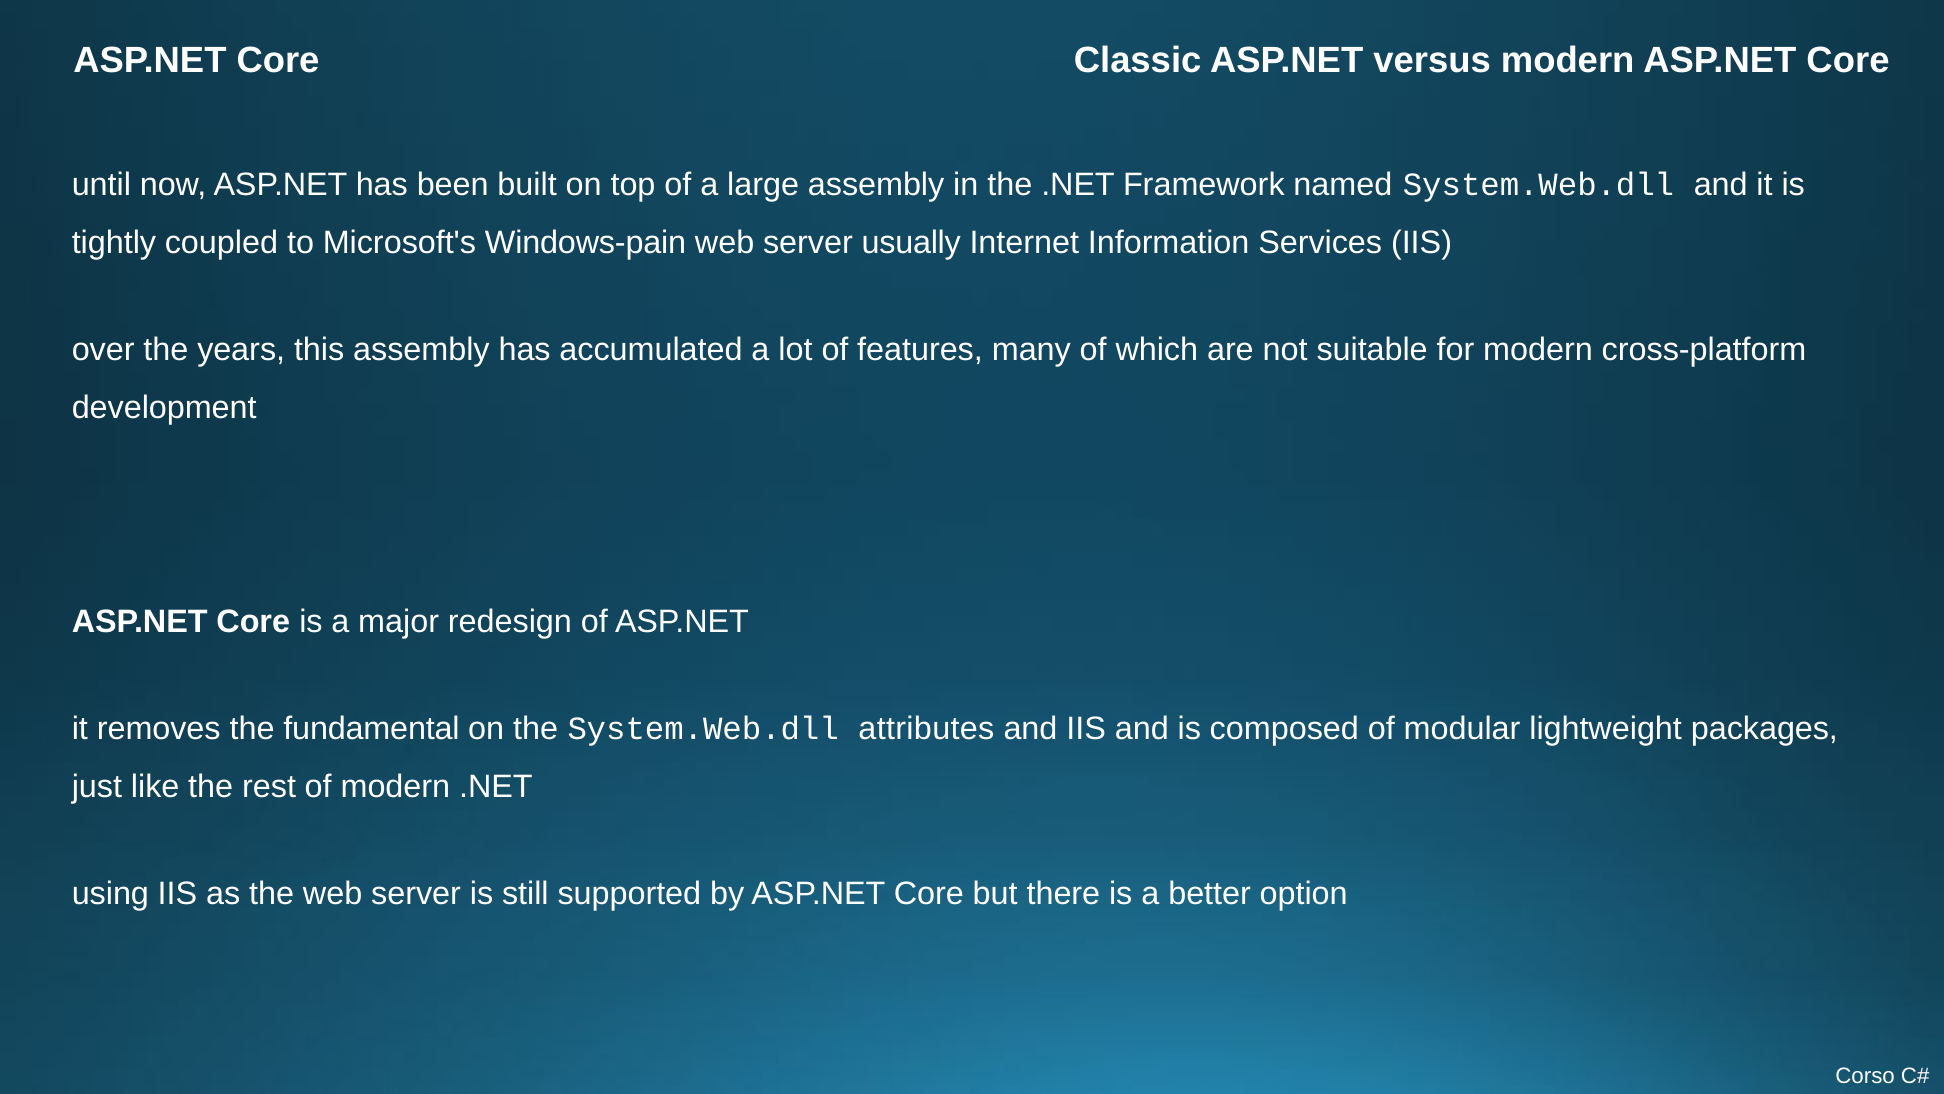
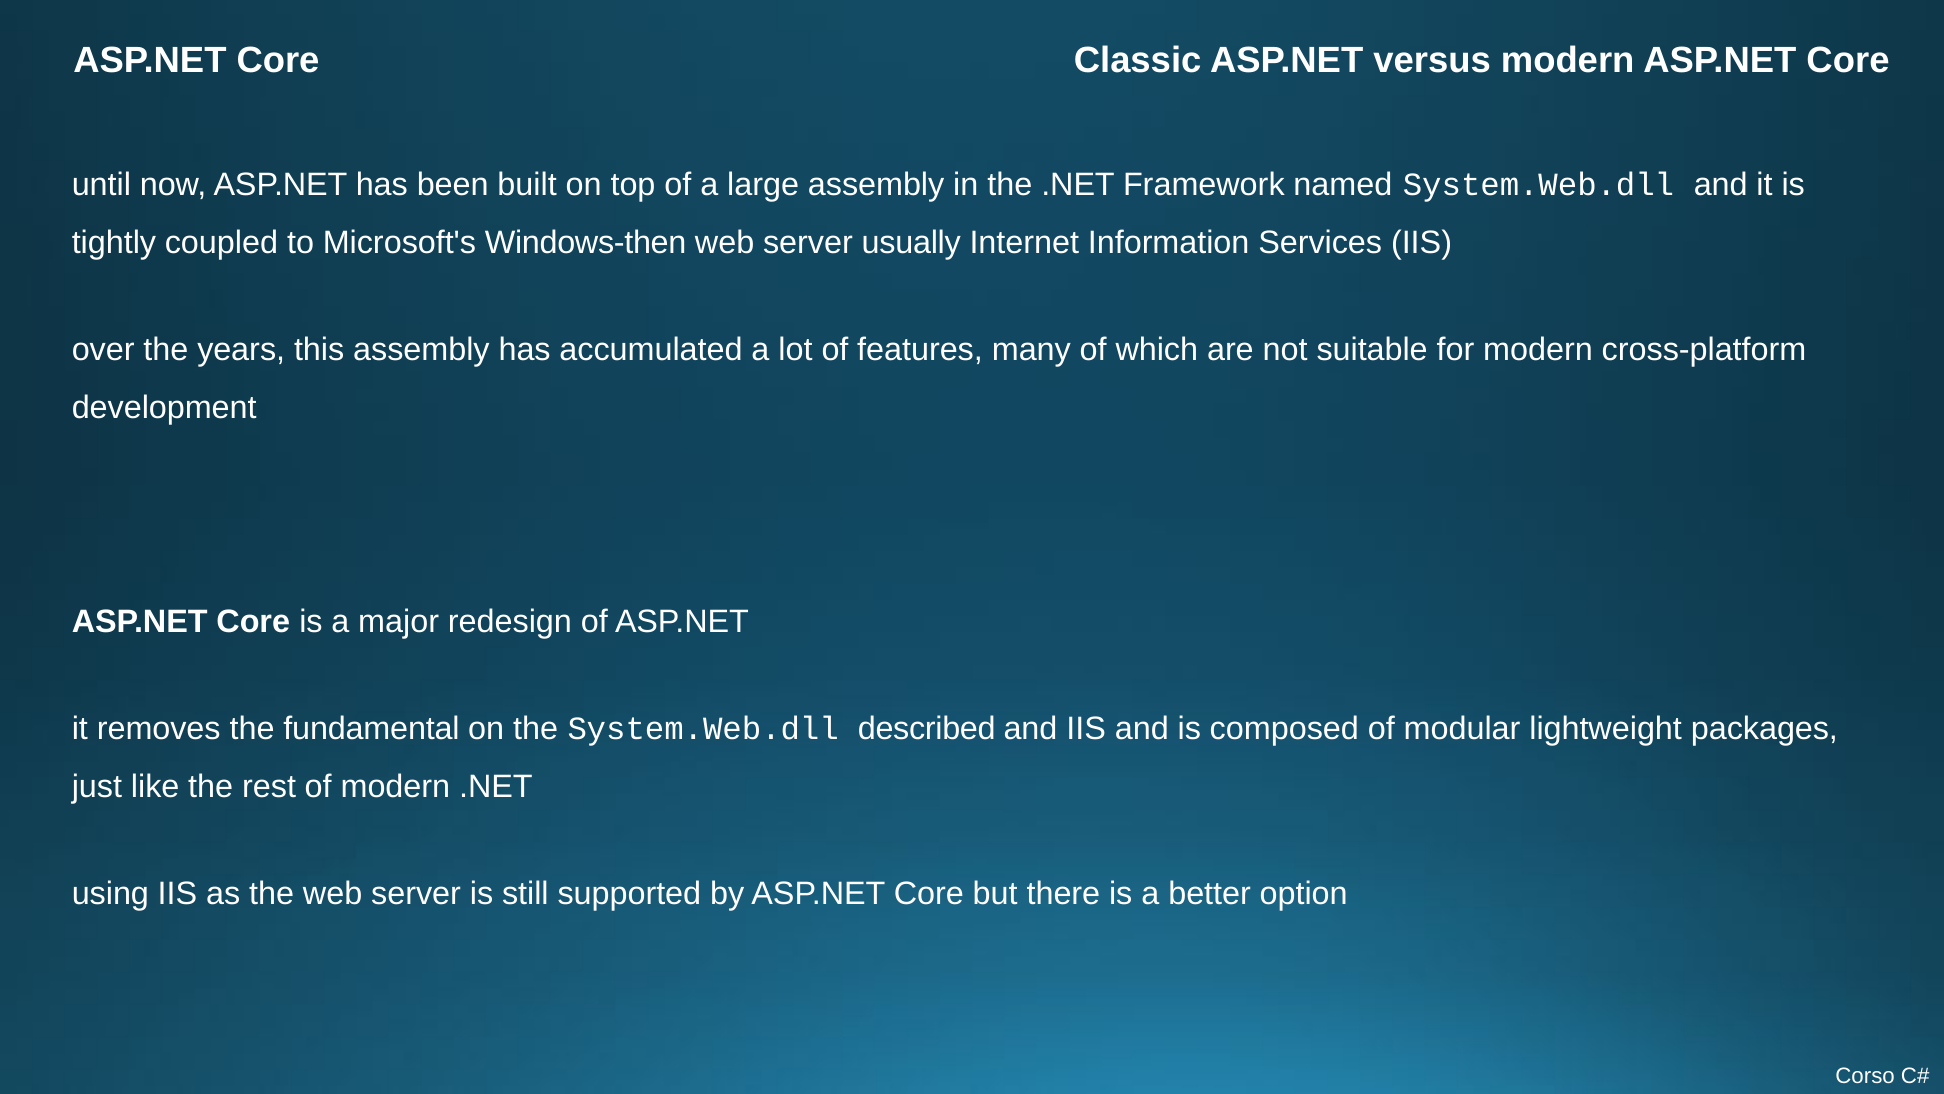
Windows-pain: Windows-pain -> Windows-then (586, 243)
attributes: attributes -> described (927, 729)
